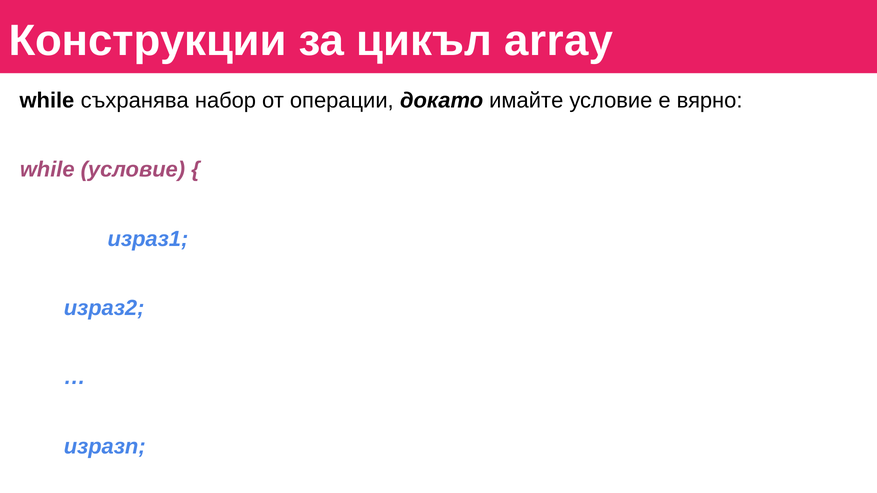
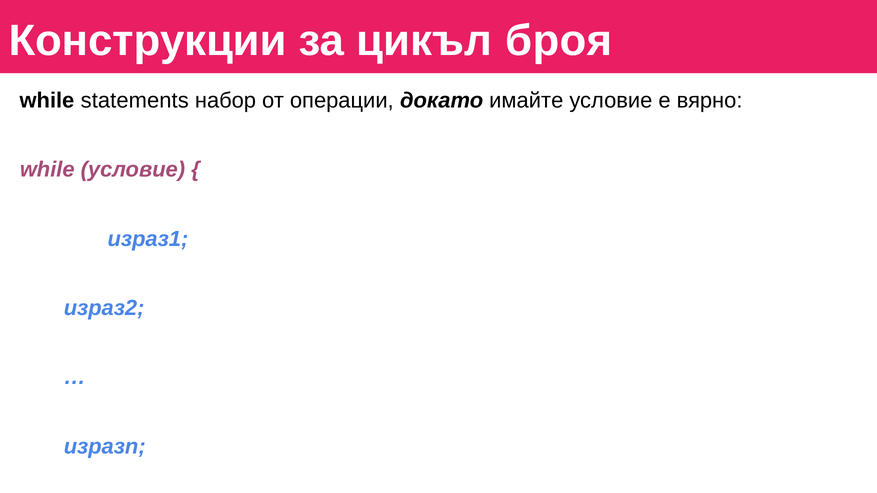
array: array -> броя (559, 41)
съхранява: съхранява -> statements (135, 101)
